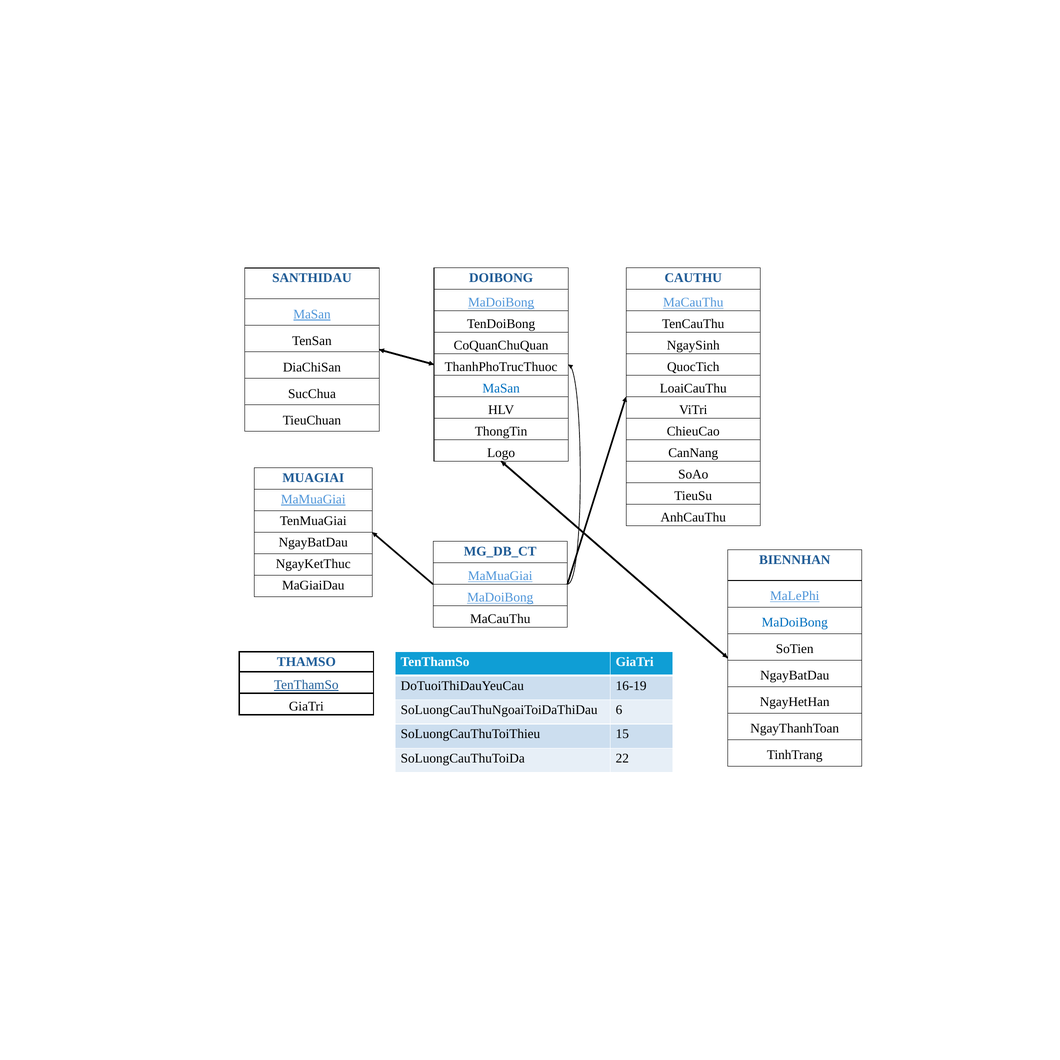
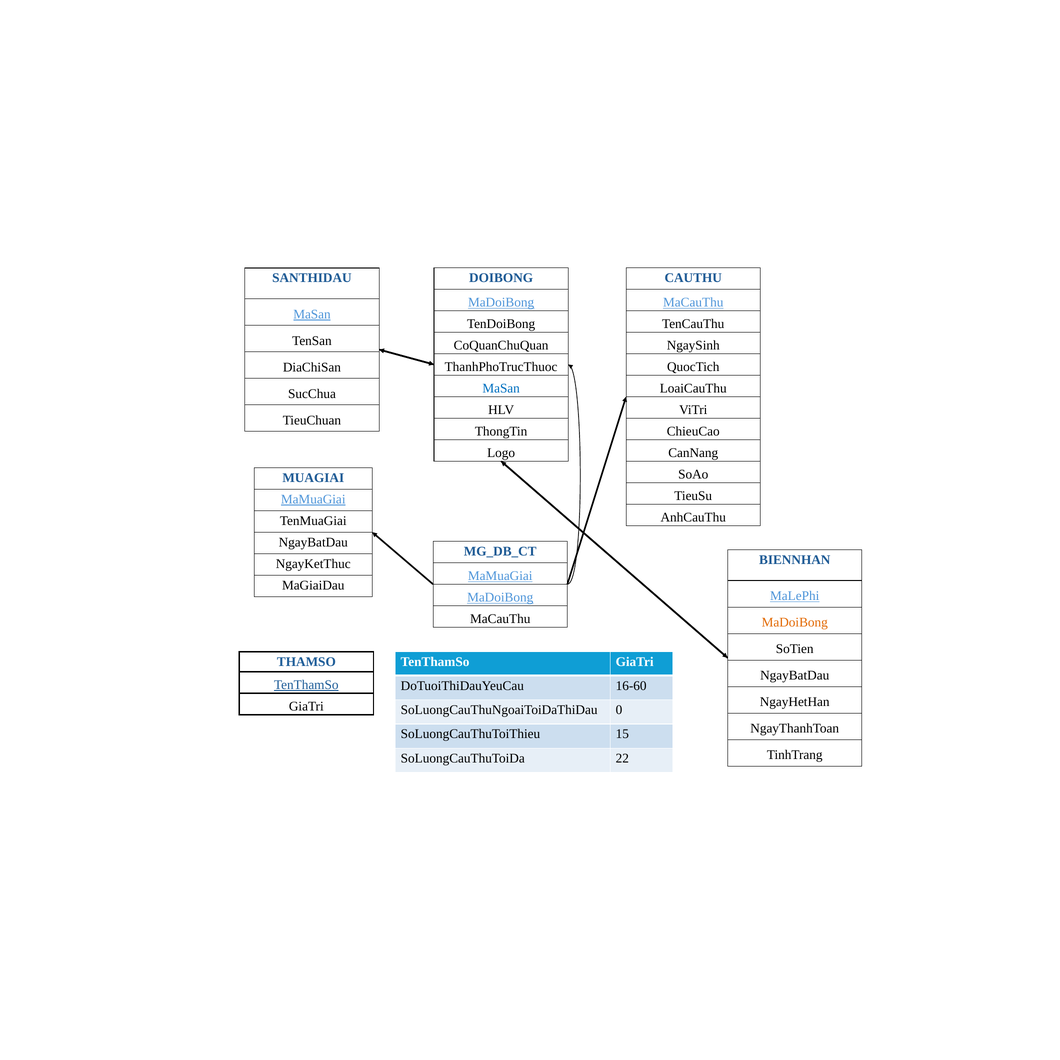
MaDoiBong colour: blue -> orange (795, 623)
16-19: 16-19 -> 16-60 (631, 686)
6: 6 -> 0 (619, 710)
